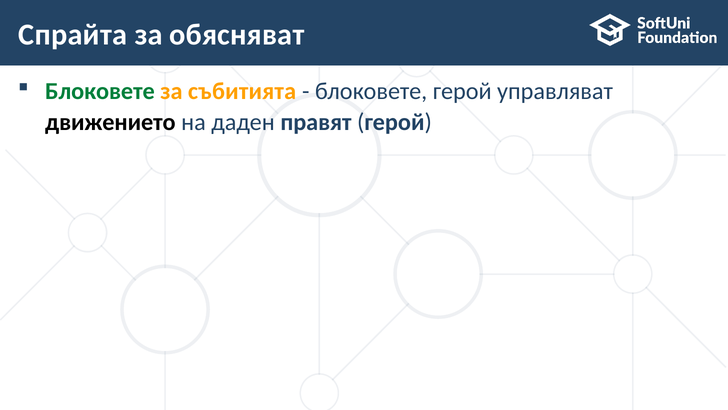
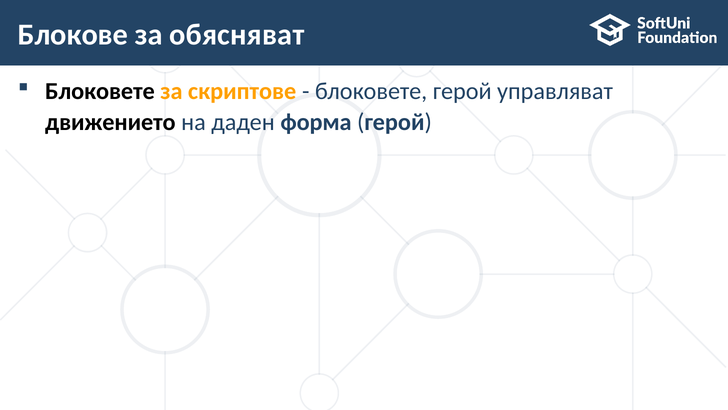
Спрайта: Спрайта -> Блоковe (73, 34)
Блоковете colour: green -> black (100, 91)
събитията: събитията -> скриптове (242, 91)
правят: правят -> форма (316, 122)
